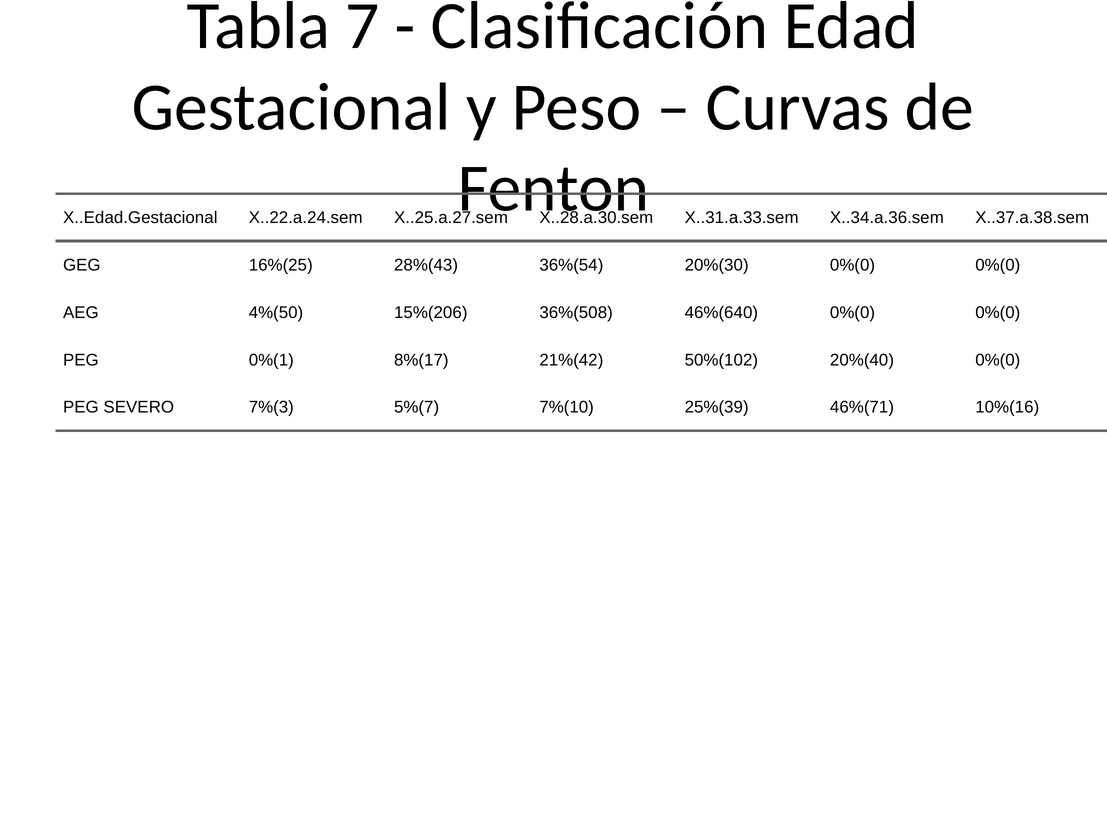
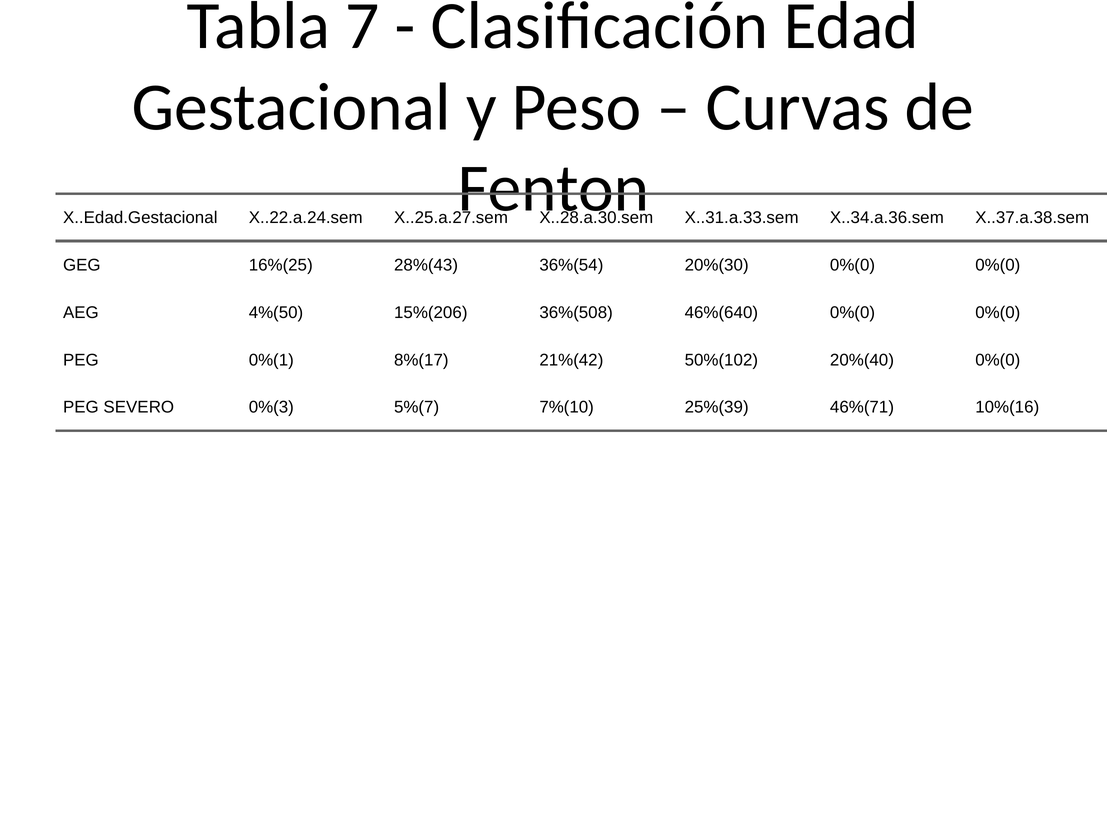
7%(3: 7%(3 -> 0%(3 (271, 407)
